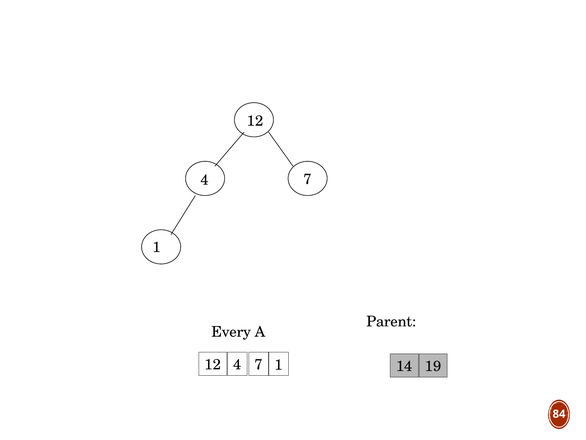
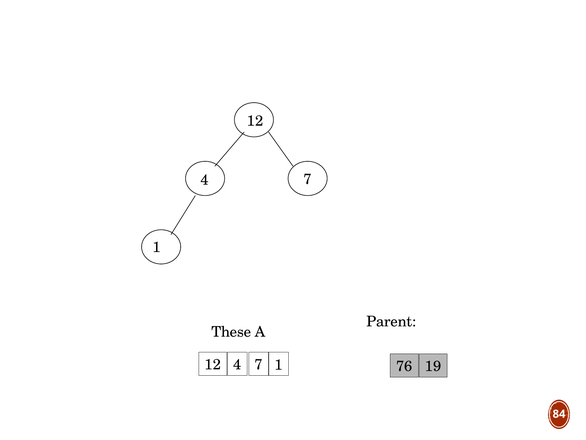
Every: Every -> These (231, 332)
14: 14 -> 76 (404, 366)
